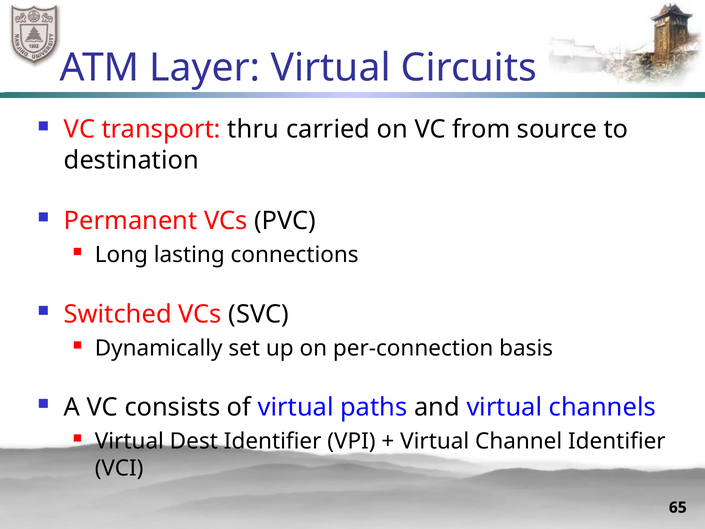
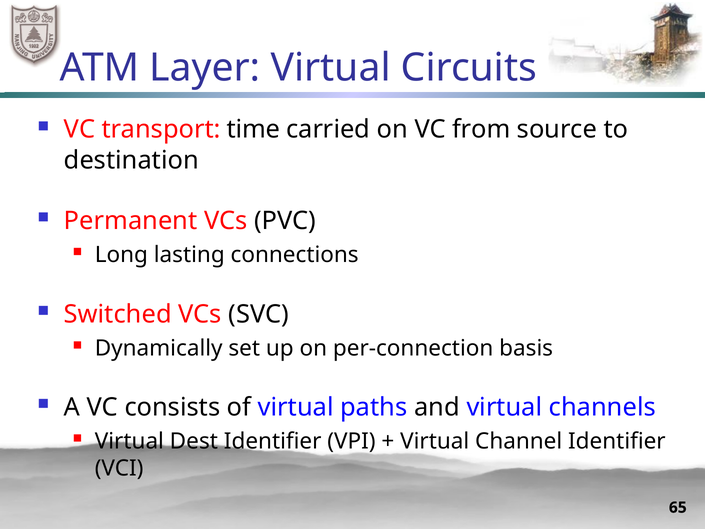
thru: thru -> time (253, 130)
